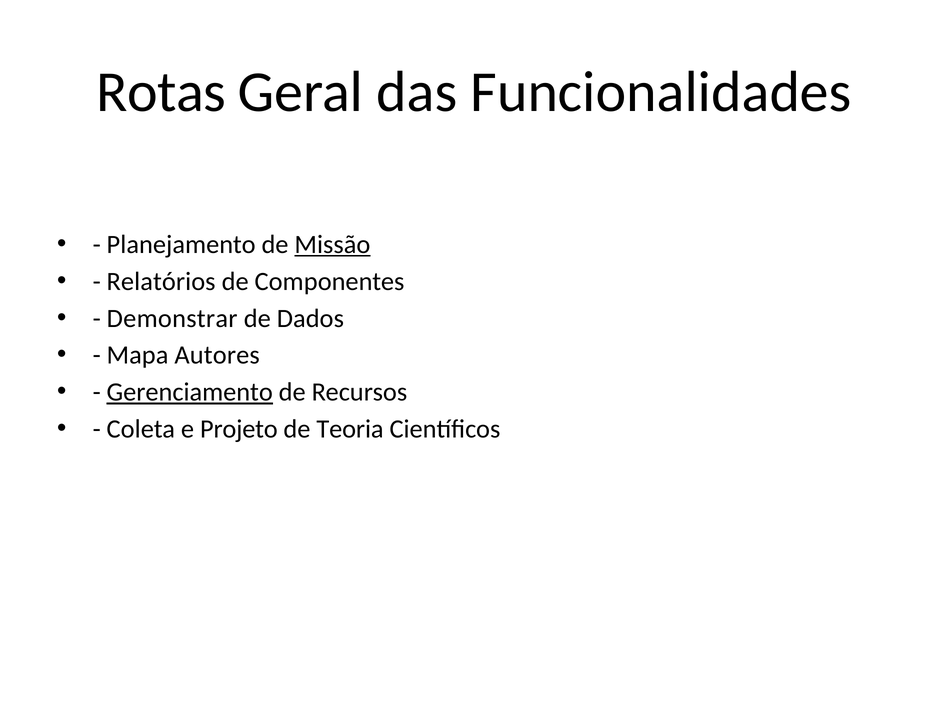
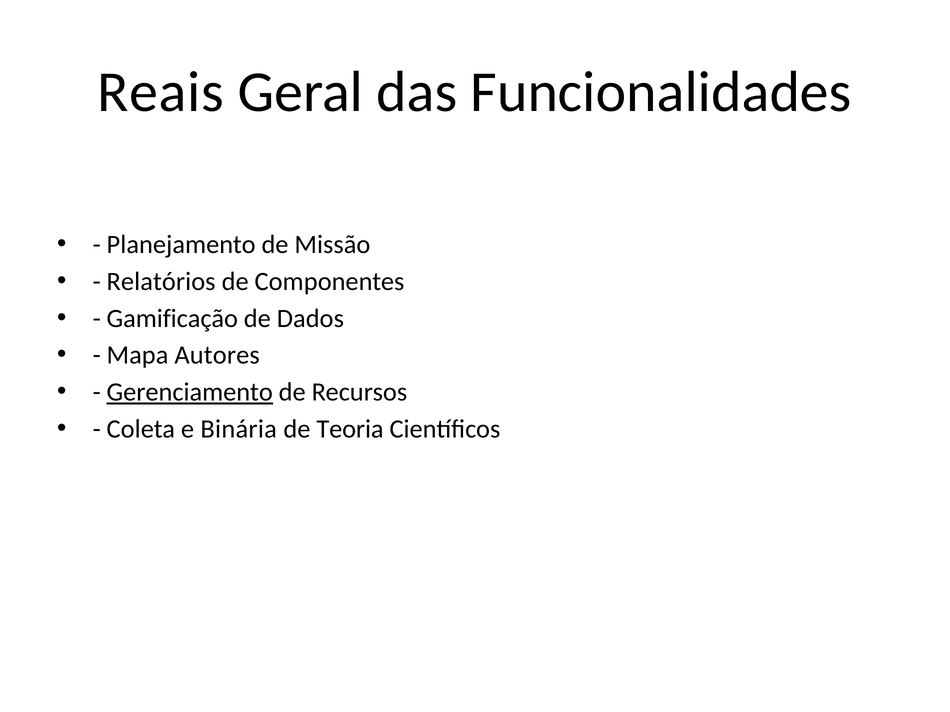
Rotas: Rotas -> Reais (161, 92)
Missão underline: present -> none (332, 245)
Demonstrar: Demonstrar -> Gamificação (172, 319)
Projeto: Projeto -> Binária (239, 429)
